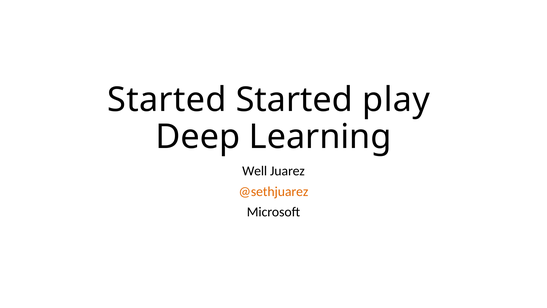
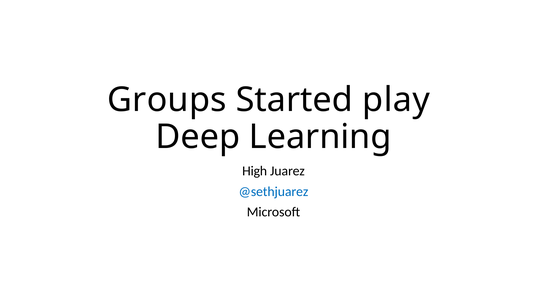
Started: Started -> Groups (167, 100)
Well: Well -> High (255, 171)
@sethjuarez colour: orange -> blue (273, 191)
